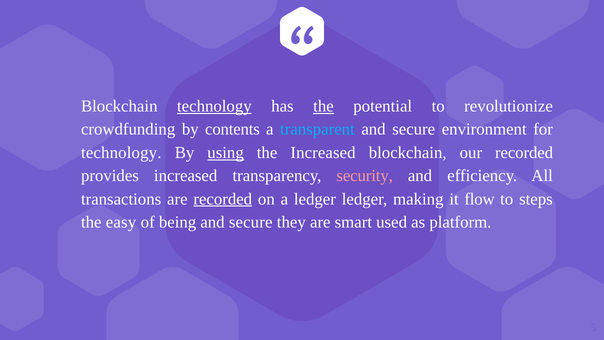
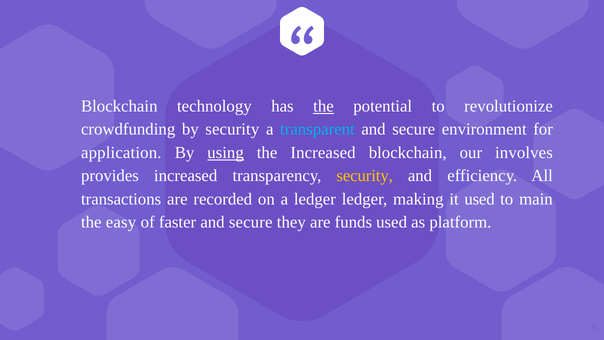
technology underline: present -> none (214, 106)
by contents: contents -> security (232, 129)
technology: technology -> application (121, 153)
our recorded: recorded -> involves (524, 153)
security colour: pink -> yellow (365, 176)
recorded underline: present -> none (223, 199)
it flow: flow -> used (480, 199)
steps: steps -> main (536, 199)
being: being -> faster (178, 222)
smart: smart -> funds (353, 222)
